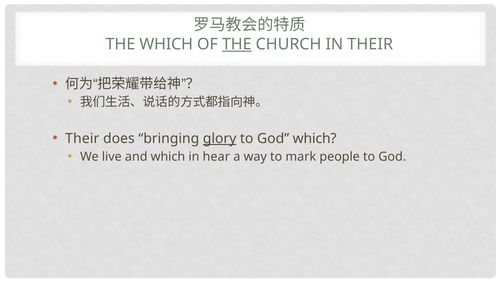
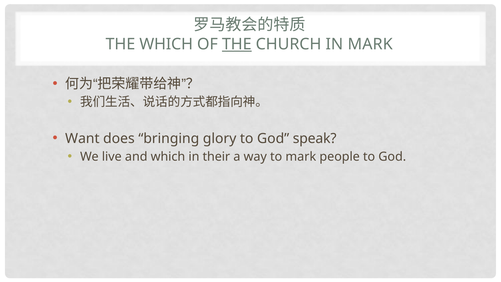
IN THEIR: THEIR -> MARK (370, 44)
Their: Their -> Want (82, 138)
glory underline: present -> none (220, 138)
God which: which -> speak (315, 138)
hear: hear -> their (216, 157)
